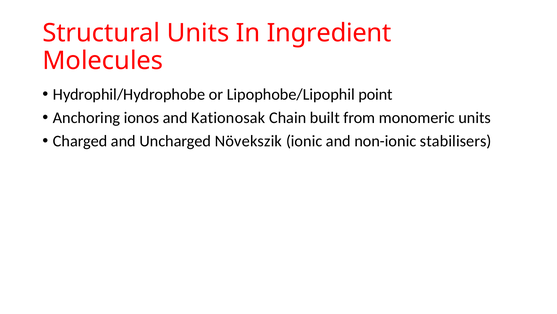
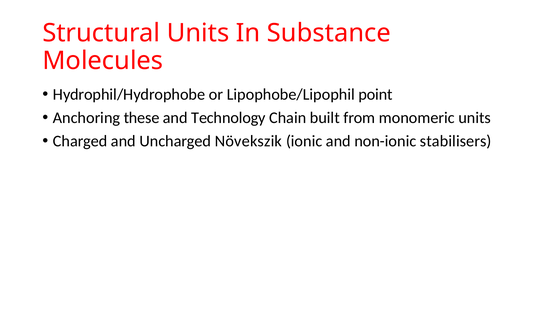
Ingredient: Ingredient -> Substance (329, 33)
ionos: ionos -> these (142, 118)
Kationosak: Kationosak -> Technology (228, 118)
